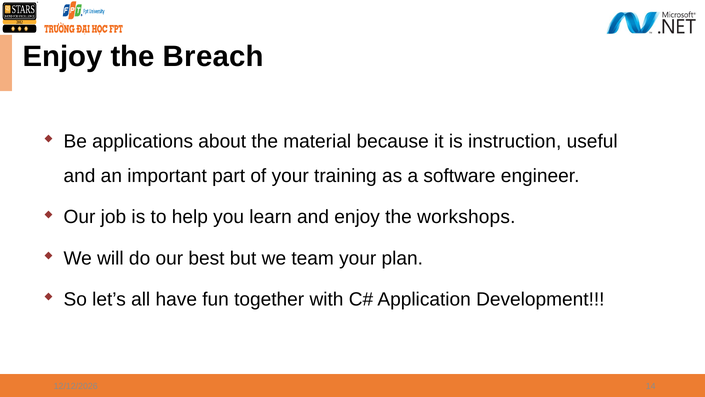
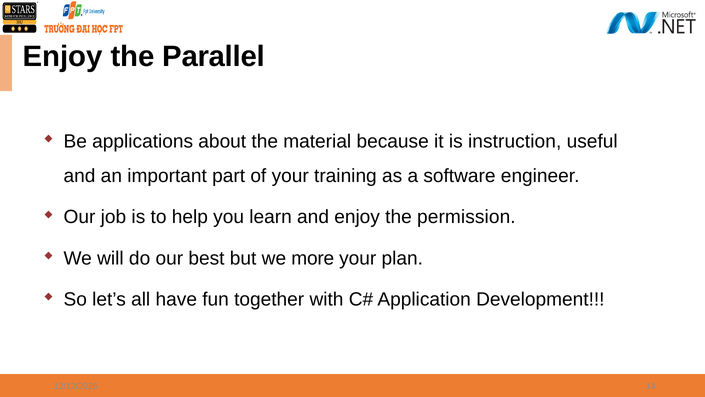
Breach: Breach -> Parallel (214, 56)
workshops: workshops -> permission (466, 217)
team: team -> more (313, 258)
